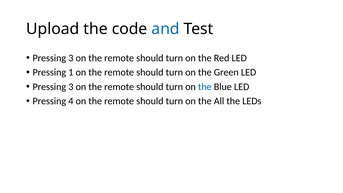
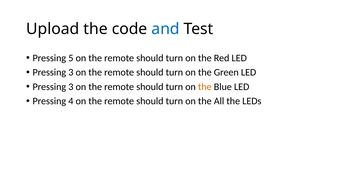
3: 3 -> 5 (71, 58)
1: 1 -> 3 (71, 72)
the colour: blue -> orange (205, 87)
